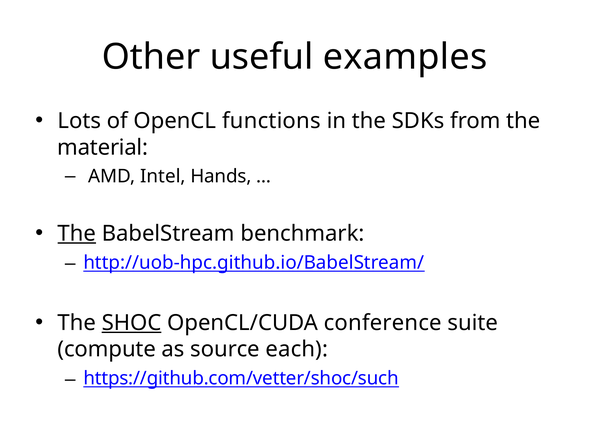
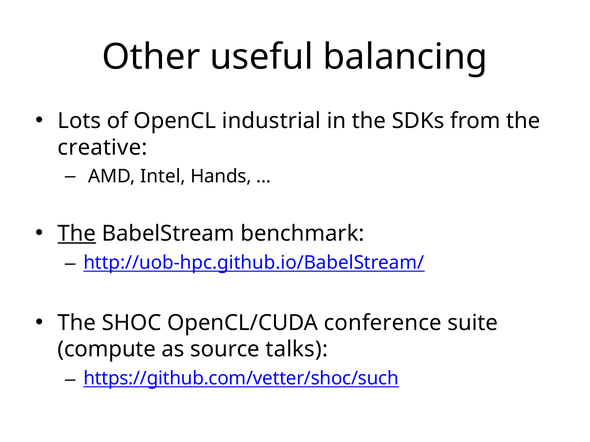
examples: examples -> balancing (405, 57)
functions: functions -> industrial (271, 121)
material: material -> creative (102, 148)
SHOC underline: present -> none (132, 323)
each: each -> talks (297, 350)
